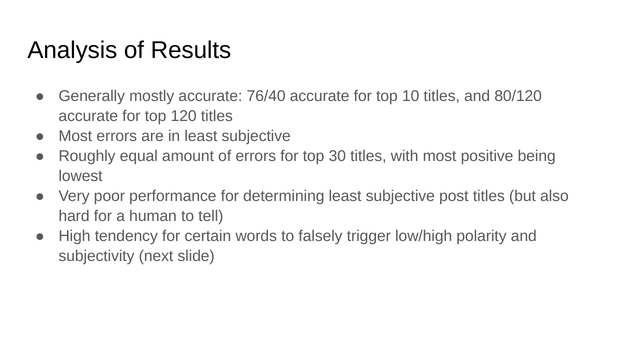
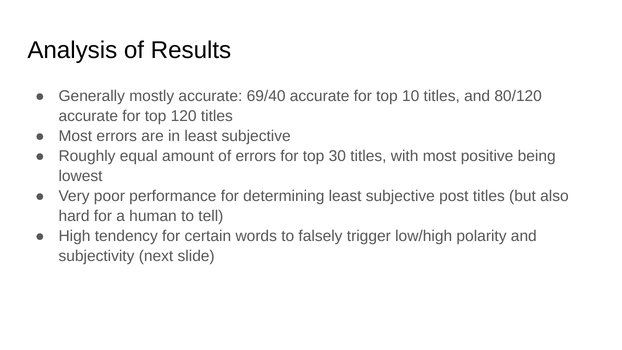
76/40: 76/40 -> 69/40 (266, 96)
